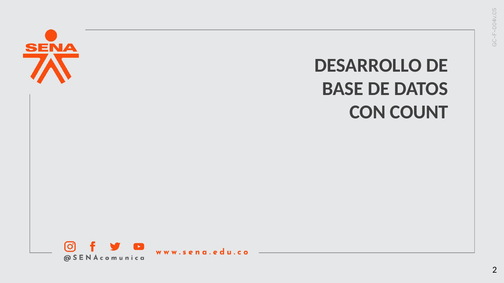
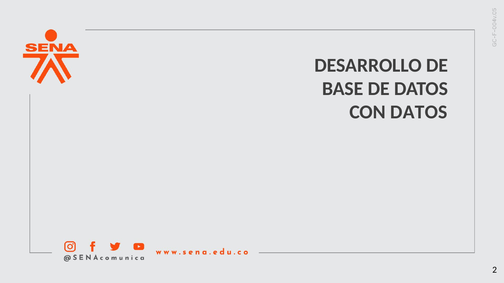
CON COUNT: COUNT -> DATOS (419, 112)
